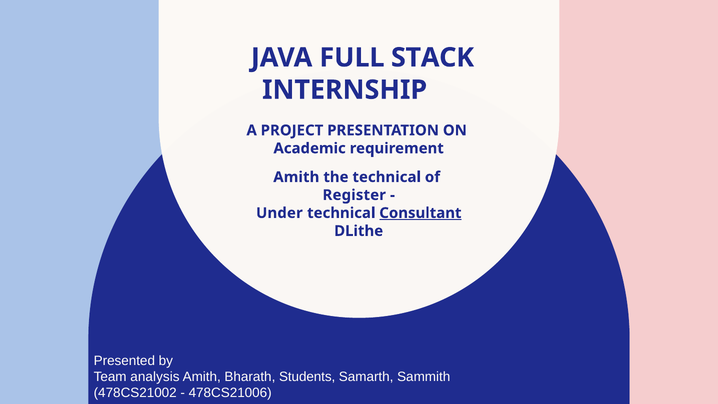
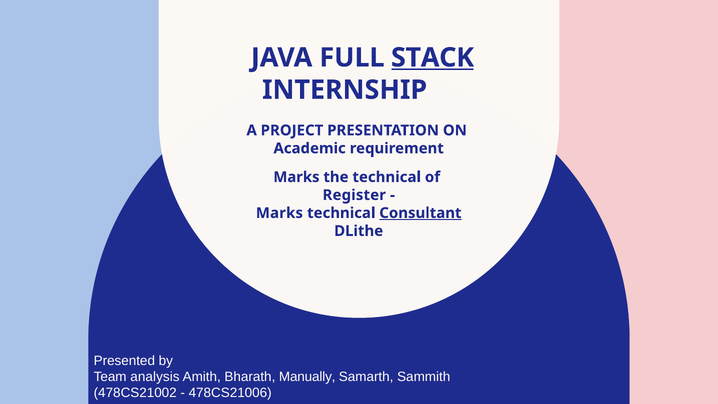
STACK underline: none -> present (433, 58)
Amith: Amith -> Marks (296, 177)
Under: Under -> Marks (279, 213)
Students: Students -> Manually (307, 377)
